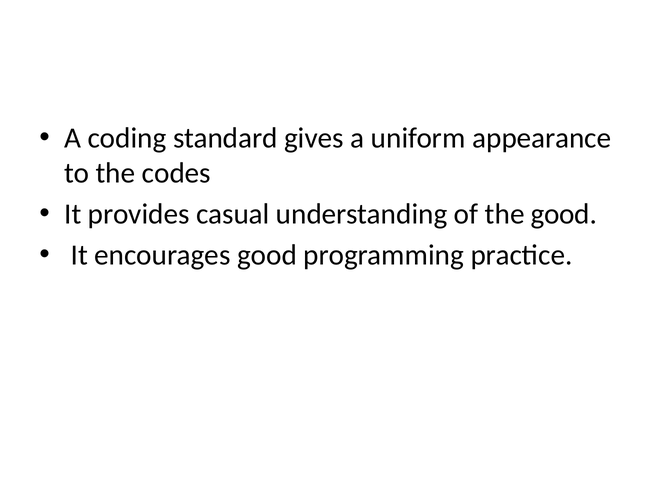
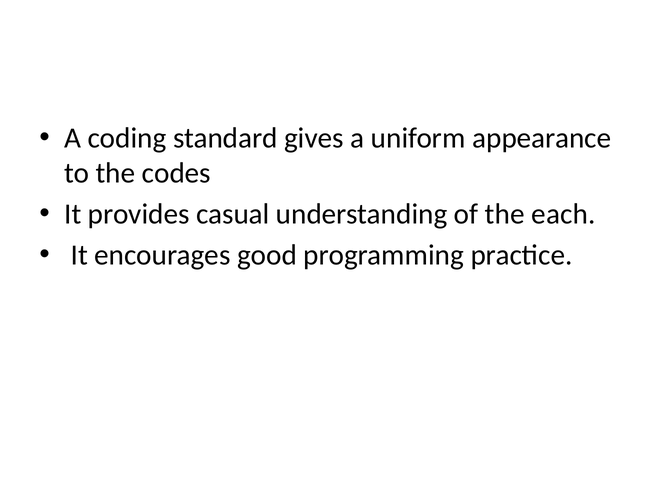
the good: good -> each (564, 214)
